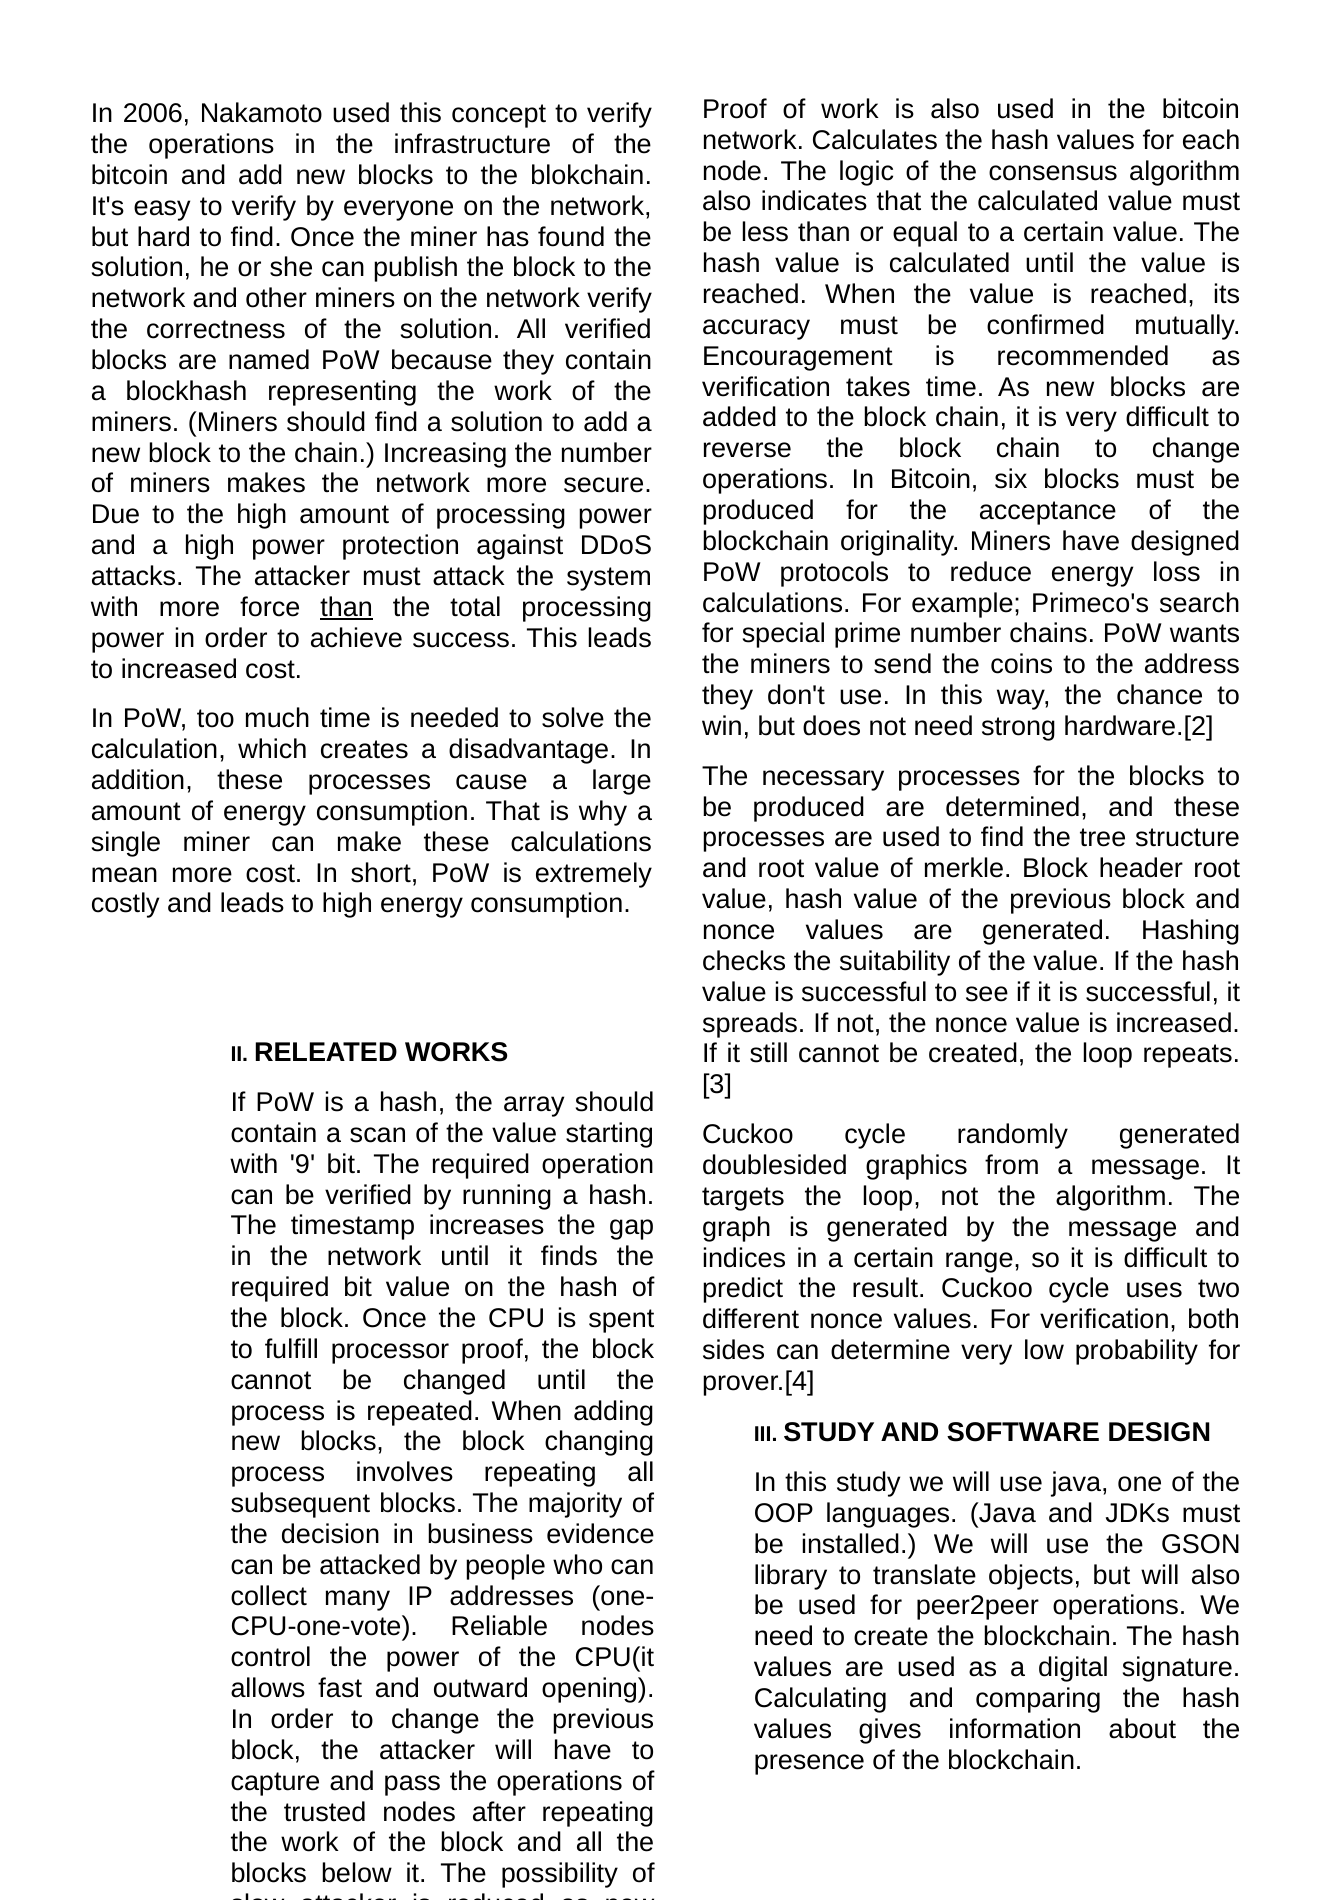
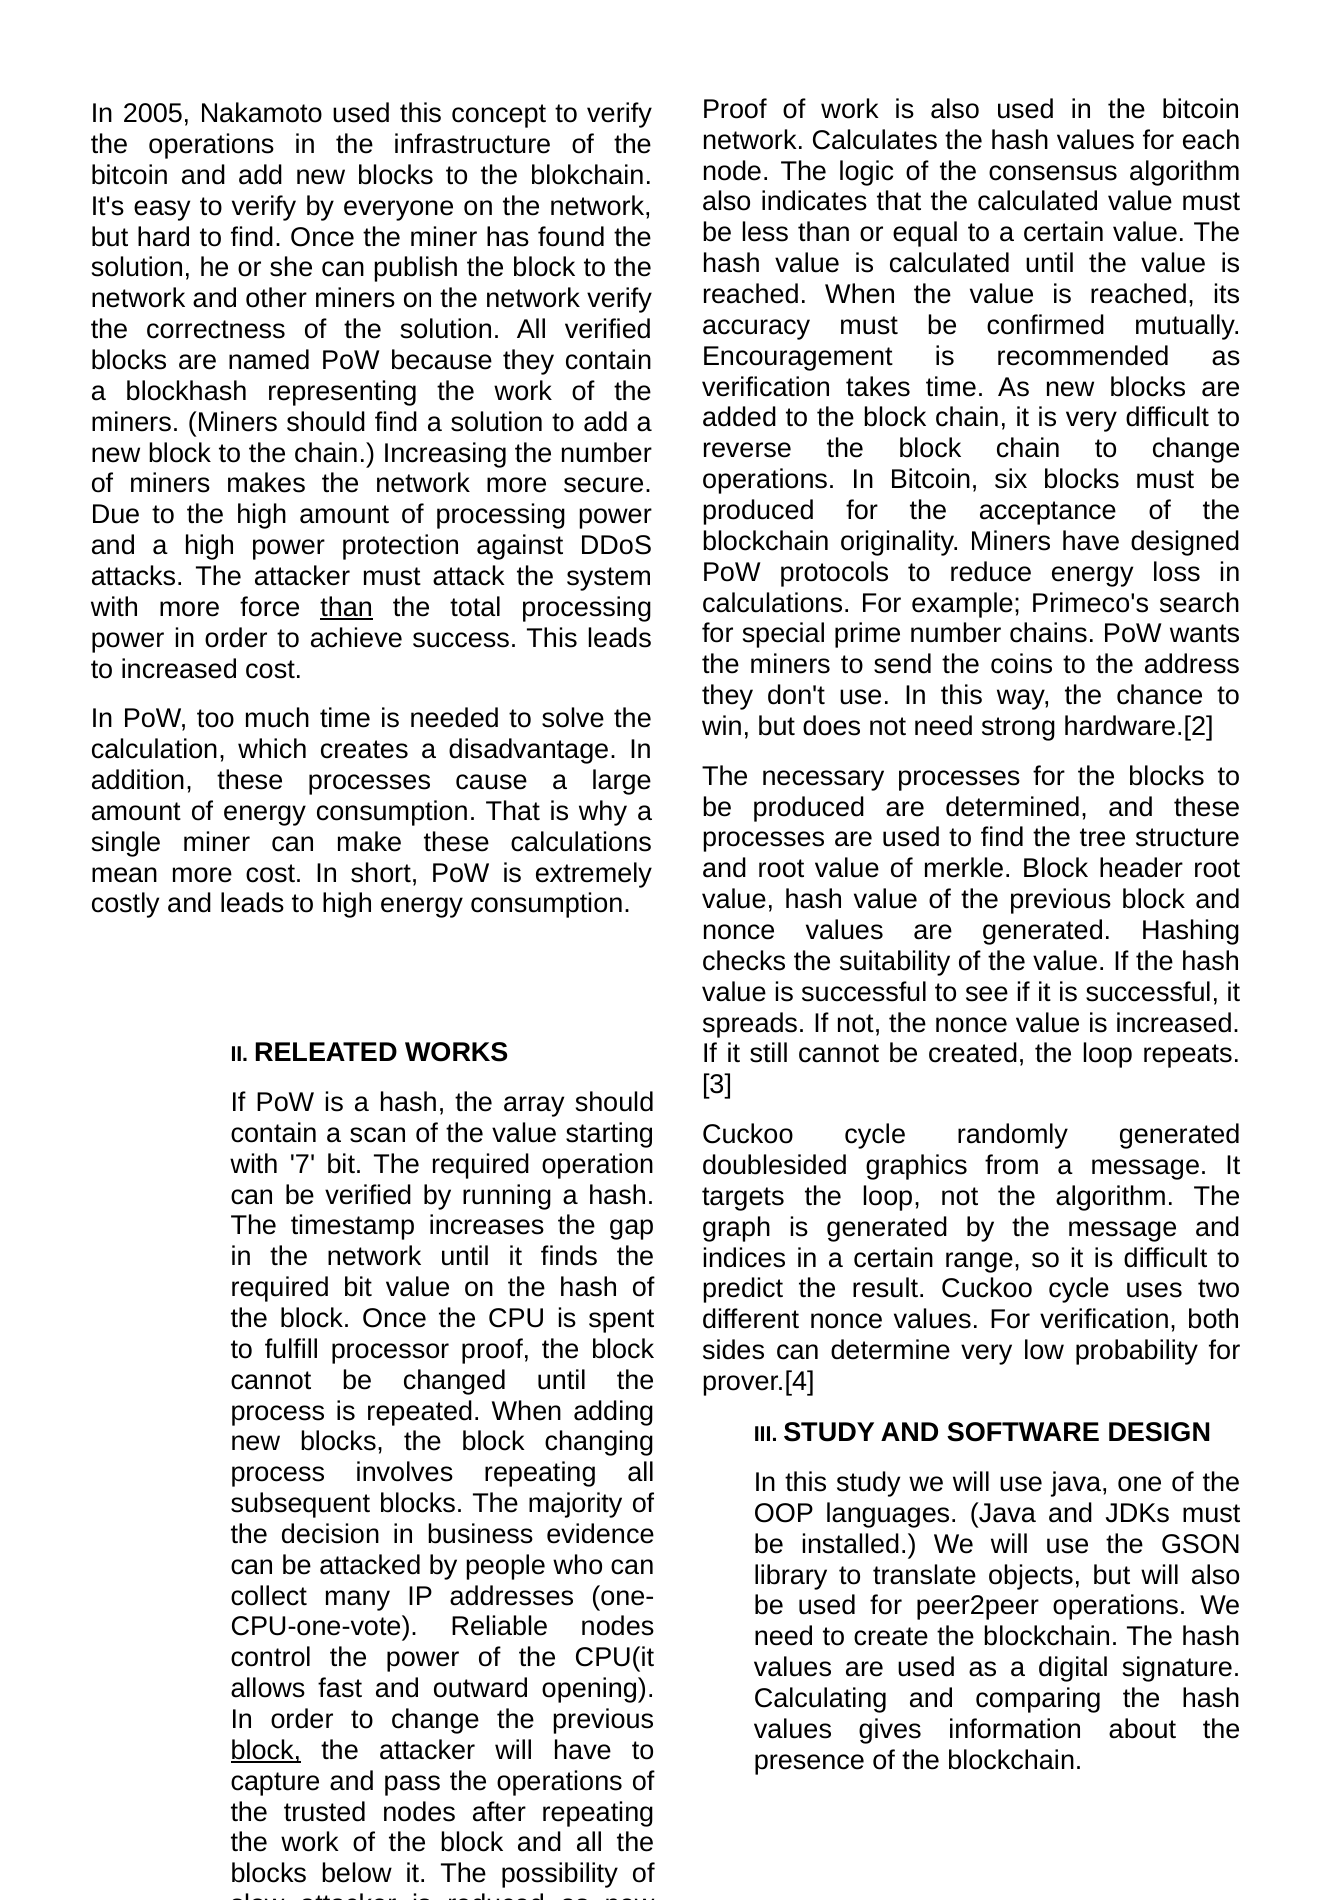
2006: 2006 -> 2005 (157, 114)
9: 9 -> 7 (302, 1164)
block underline: none -> present (266, 1751)
